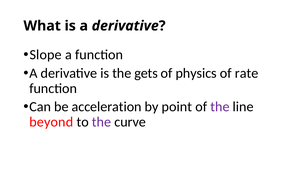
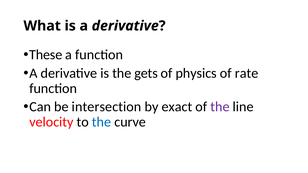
Slope: Slope -> These (46, 55)
acceleration: acceleration -> intersection (107, 107)
point: point -> exact (177, 107)
beyond: beyond -> velocity (51, 122)
the colour: purple -> blue (102, 122)
